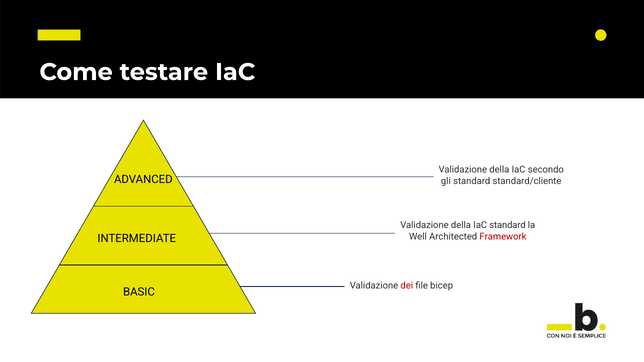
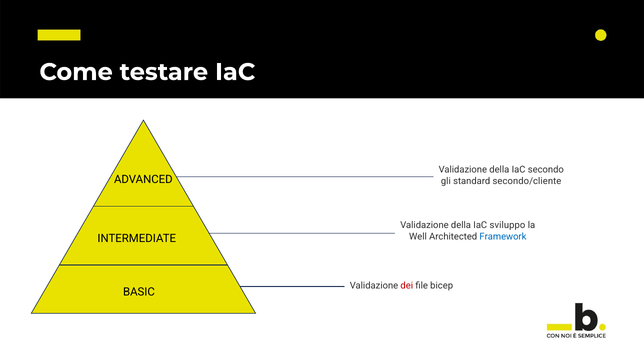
standard/cliente: standard/cliente -> secondo/cliente (527, 181)
IaC standard: standard -> sviluppo (507, 226)
Framework colour: red -> blue (503, 237)
